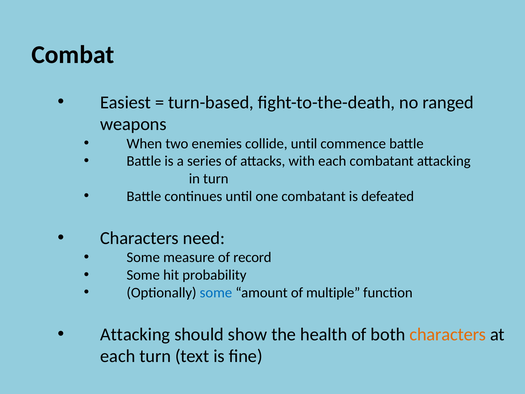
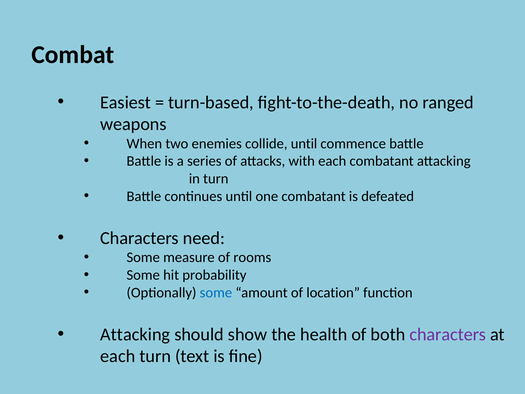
record: record -> rooms (252, 257)
multiple: multiple -> location (333, 292)
characters colour: orange -> purple (448, 334)
